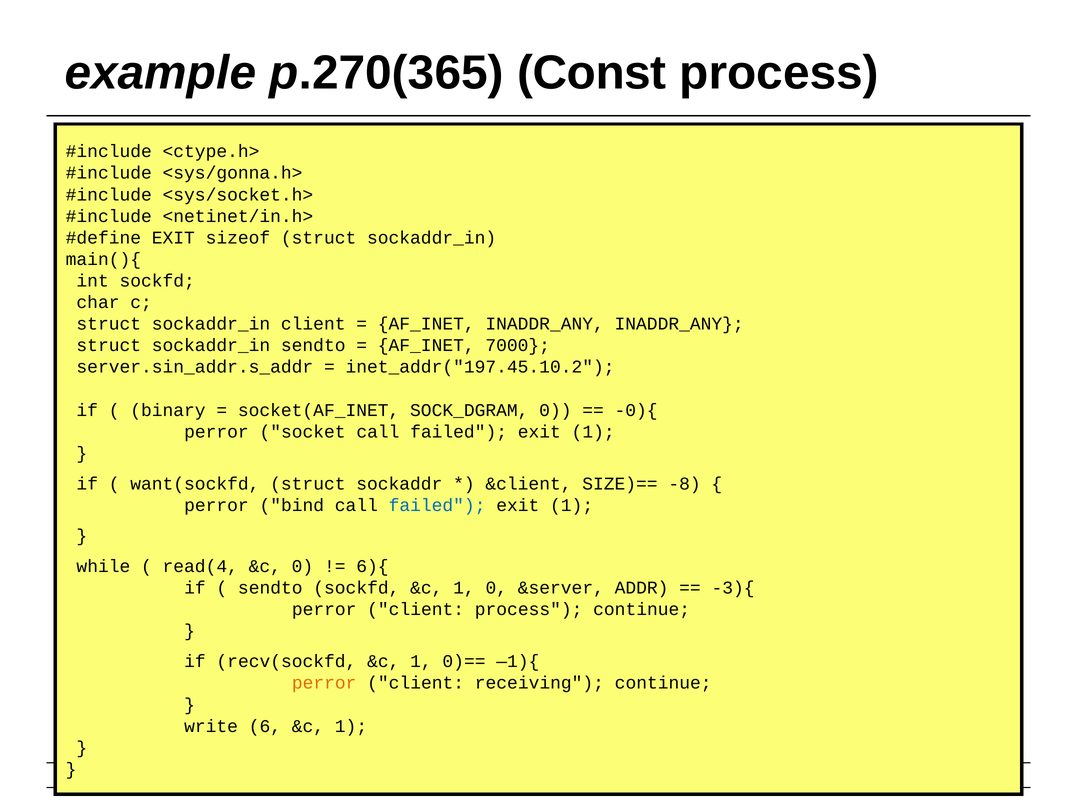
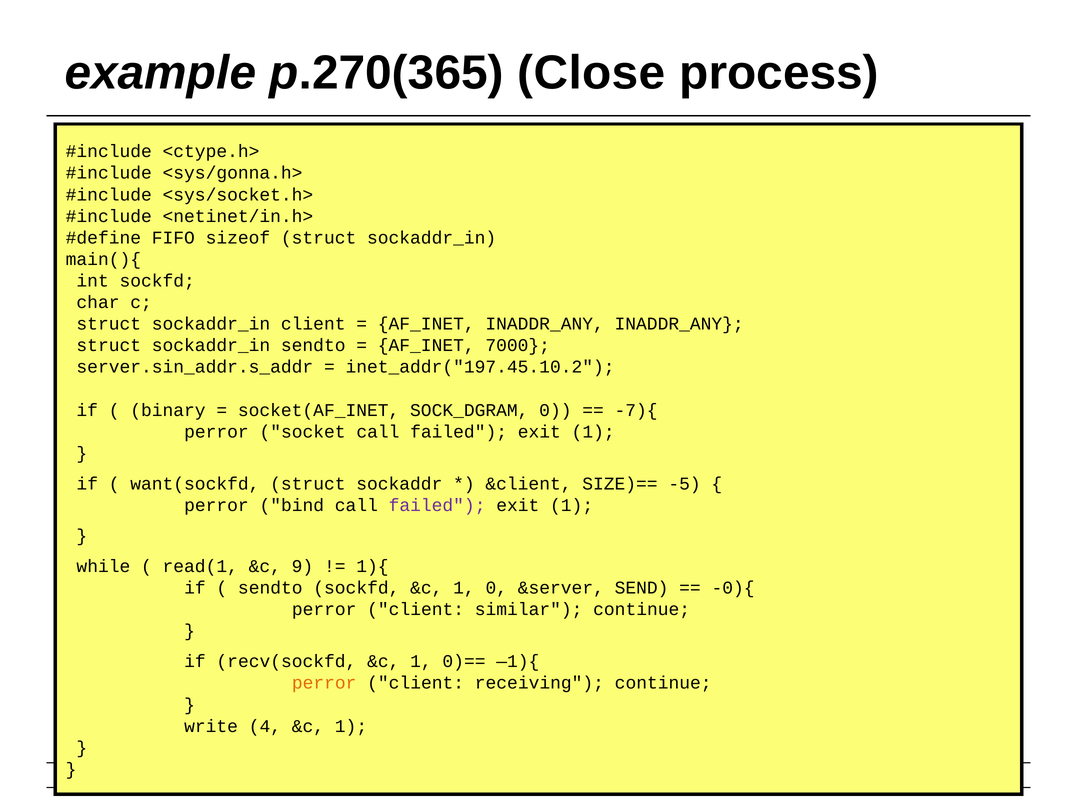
Const: Const -> Close (591, 73)
EXIT: EXIT -> FIFO (173, 238)
-0){: -0){ -> -7){ (636, 410)
-8: -8 -> -5 (685, 484)
failed colour: blue -> purple (437, 505)
read(4: read(4 -> read(1 (200, 566)
&c 0: 0 -> 9 (302, 566)
6){: 6){ -> 1){ (372, 566)
ADDR: ADDR -> SEND (642, 588)
-3){: -3){ -> -0){ (733, 588)
client process: process -> similar (529, 609)
6: 6 -> 4 (265, 726)
